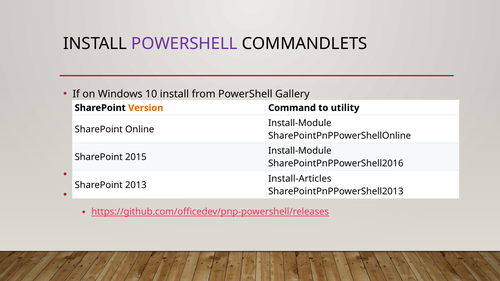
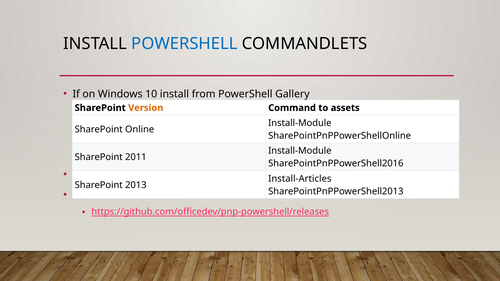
POWERSHELL colour: purple -> blue (184, 44)
utility: utility -> assets (345, 108)
2015: 2015 -> 2011 (136, 157)
